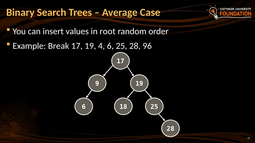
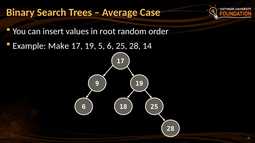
Break: Break -> Make (59, 46)
4: 4 -> 5 (101, 46)
96: 96 -> 14 (147, 46)
